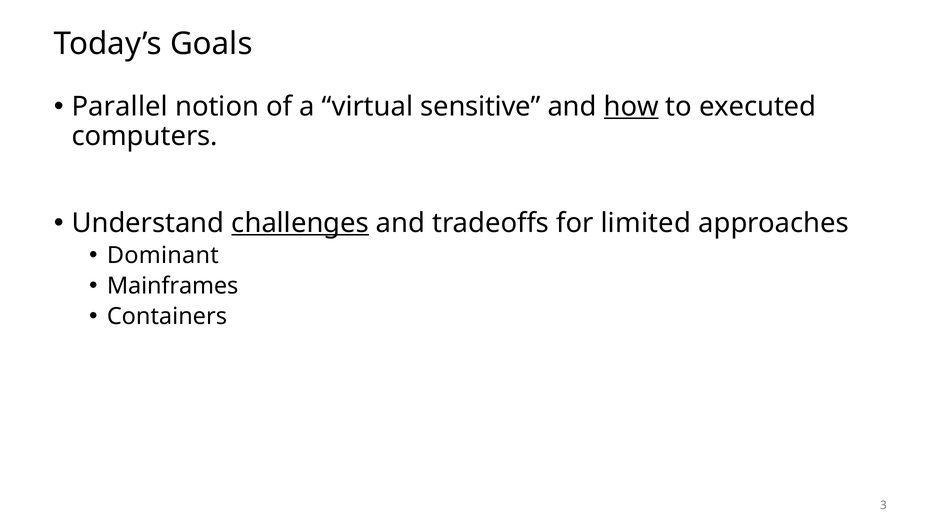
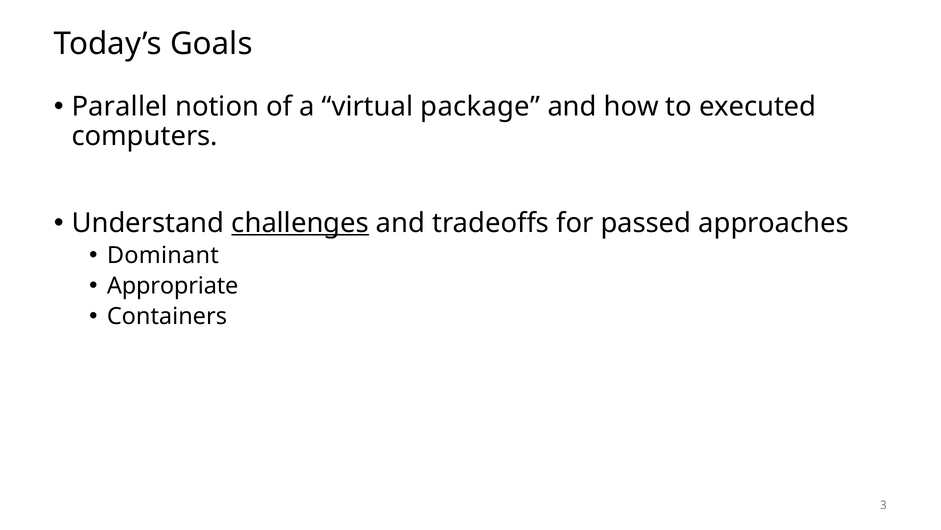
sensitive: sensitive -> package (480, 106)
how underline: present -> none (631, 106)
limited: limited -> passed (646, 223)
Mainframes: Mainframes -> Appropriate (173, 286)
